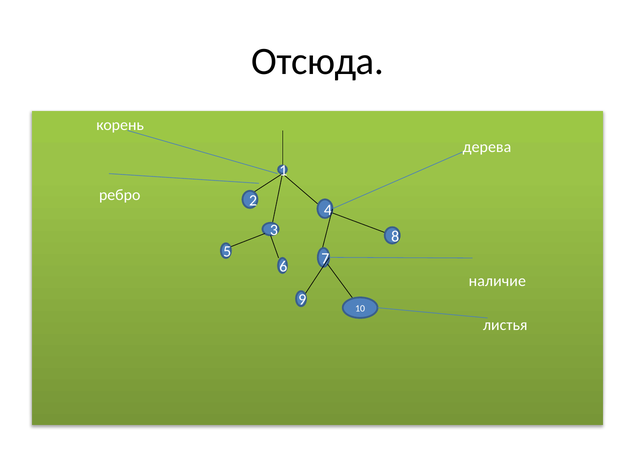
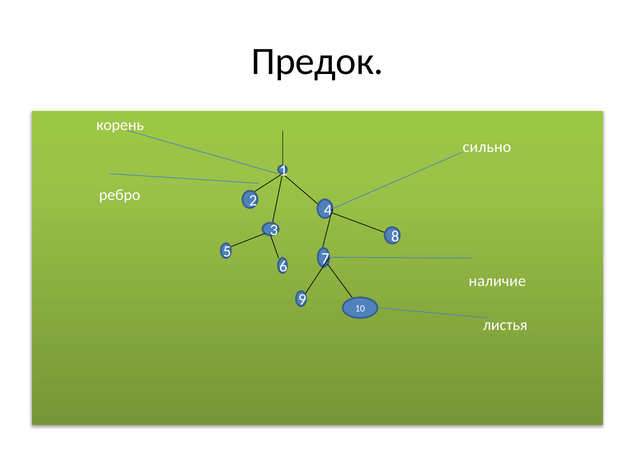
Отсюда: Отсюда -> Предок (317, 61)
дерева: дерева -> сильно (487, 147)
